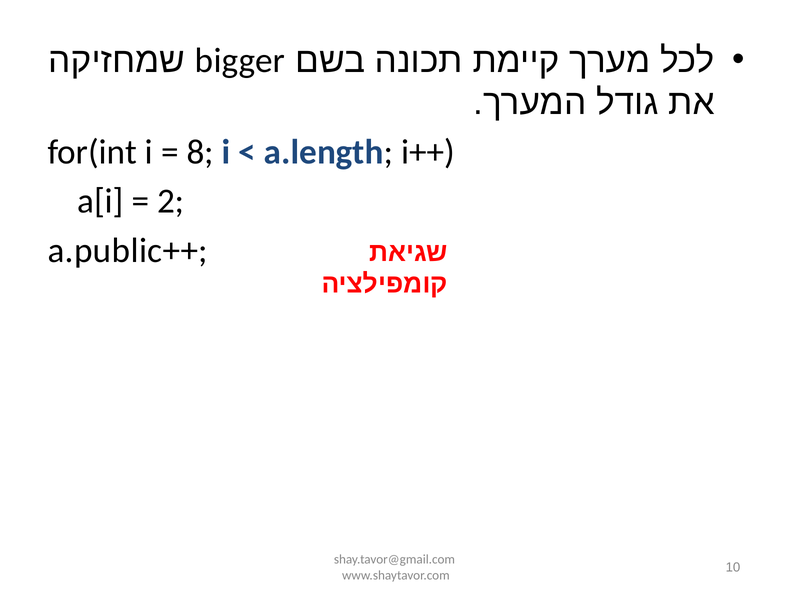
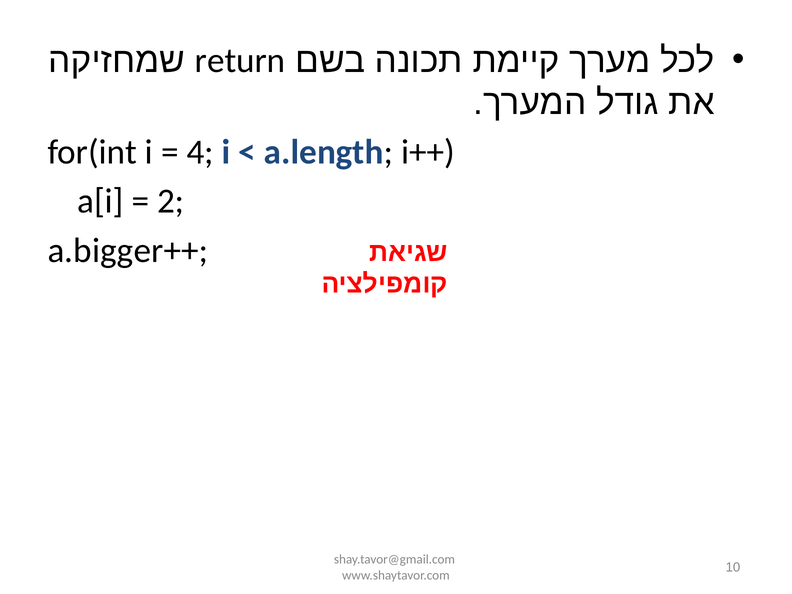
bigger: bigger -> return (240, 61)
8: 8 -> 4 (200, 152)
a.public++: a.public++ -> a.bigger++ (128, 251)
